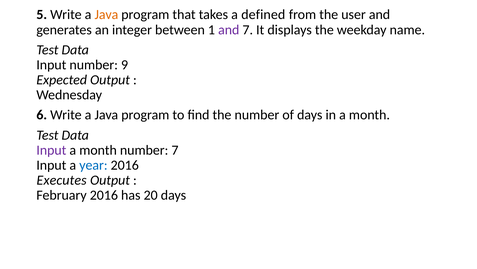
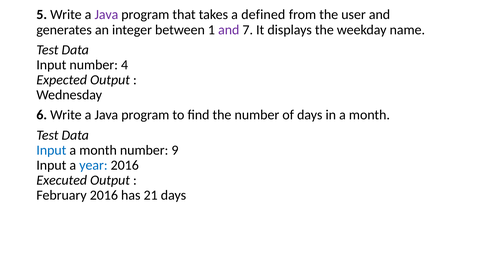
Java colour: orange -> purple (106, 15)
9: 9 -> 4 (125, 65)
Input colour: purple -> blue (51, 150)
number 7: 7 -> 9 (175, 150)
Executes: Executes -> Executed (62, 180)
20: 20 -> 21 (151, 195)
